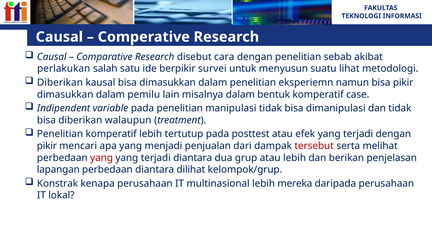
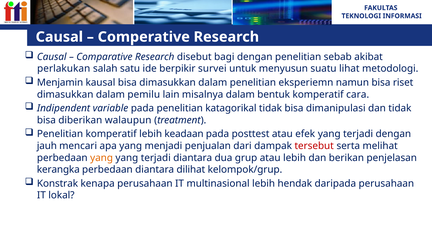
cara: cara -> bagi (224, 57)
Diberikan: Diberikan -> Menjamin (60, 83)
bisa pikir: pikir -> riset (403, 83)
case: case -> cara (358, 94)
manipulasi: manipulasi -> katagorikal (231, 108)
tertutup: tertutup -> keadaan (184, 134)
pikir: pikir -> jauh (47, 146)
yang colour: red -> orange (102, 158)
lapangan: lapangan -> kerangka (58, 170)
mereka: mereka -> hendak (295, 184)
